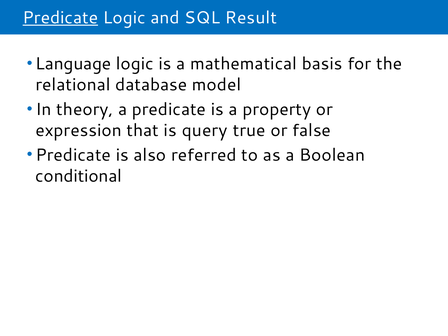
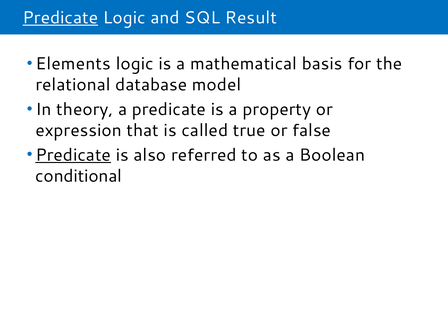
Language: Language -> Elements (73, 64)
query: query -> called (205, 130)
Predicate underline: none -> present (73, 155)
